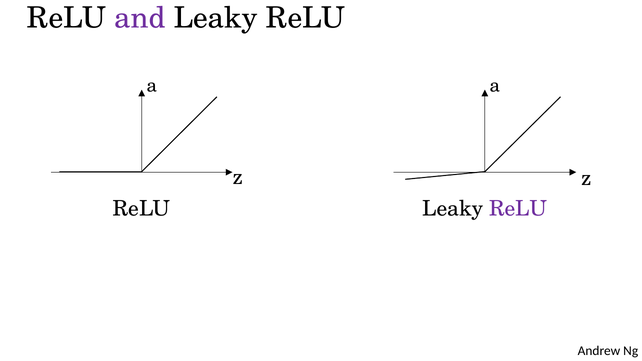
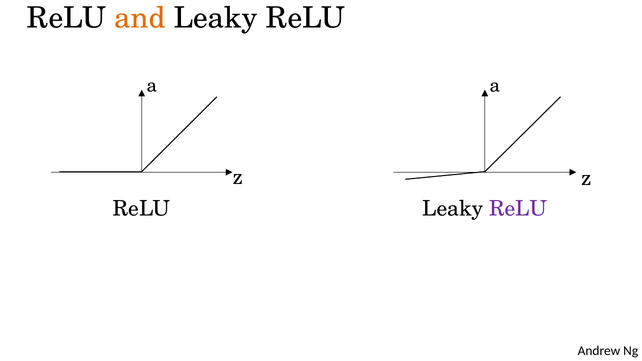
and colour: purple -> orange (140, 18)
